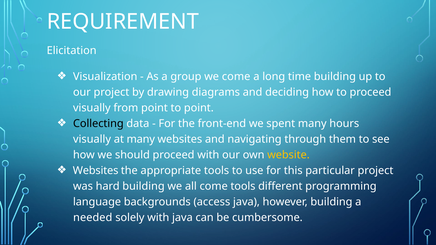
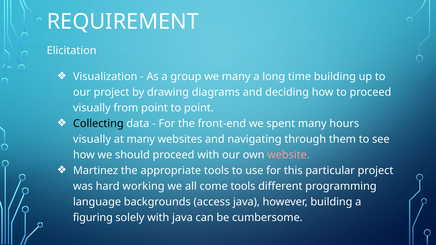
we come: come -> many (236, 77)
website colour: yellow -> pink (288, 155)
Websites: Websites -> Martinez (96, 171)
hard building: building -> working (143, 186)
needed: needed -> figuring (93, 218)
